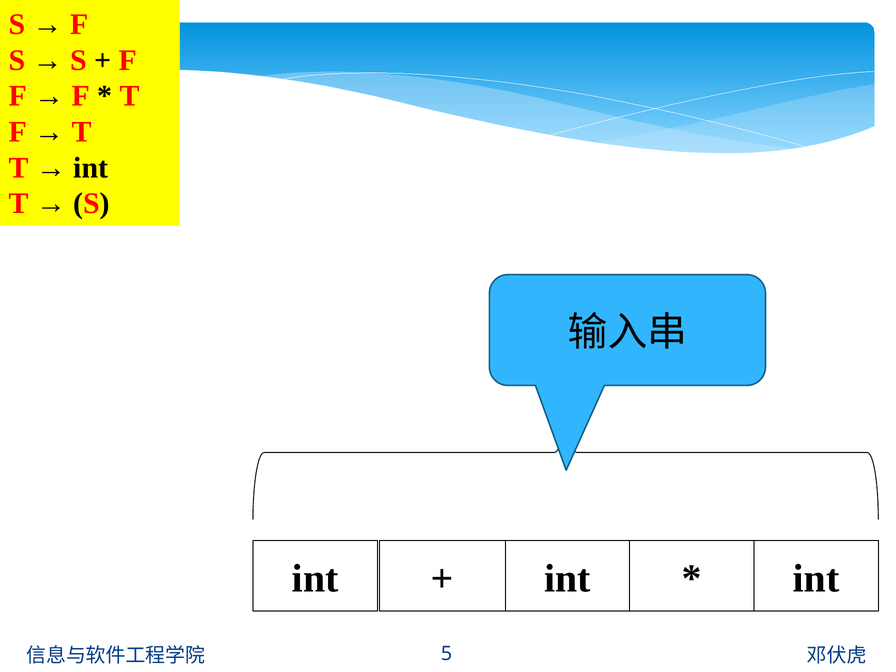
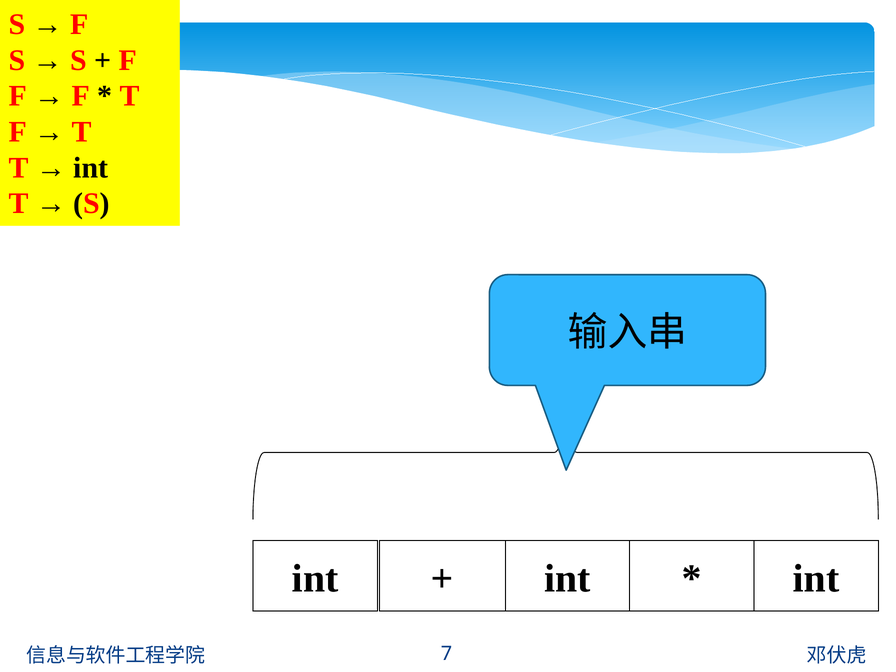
5: 5 -> 7 (446, 654)
